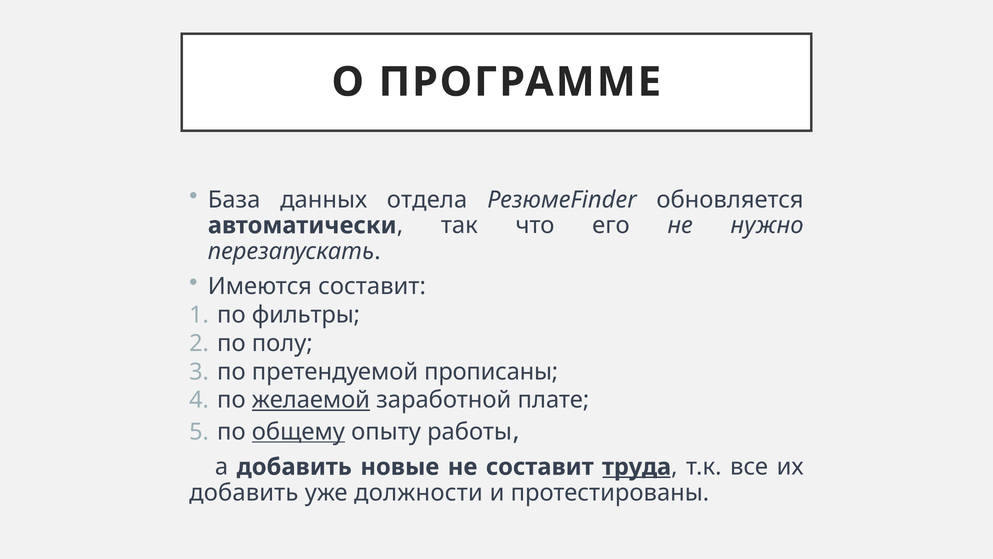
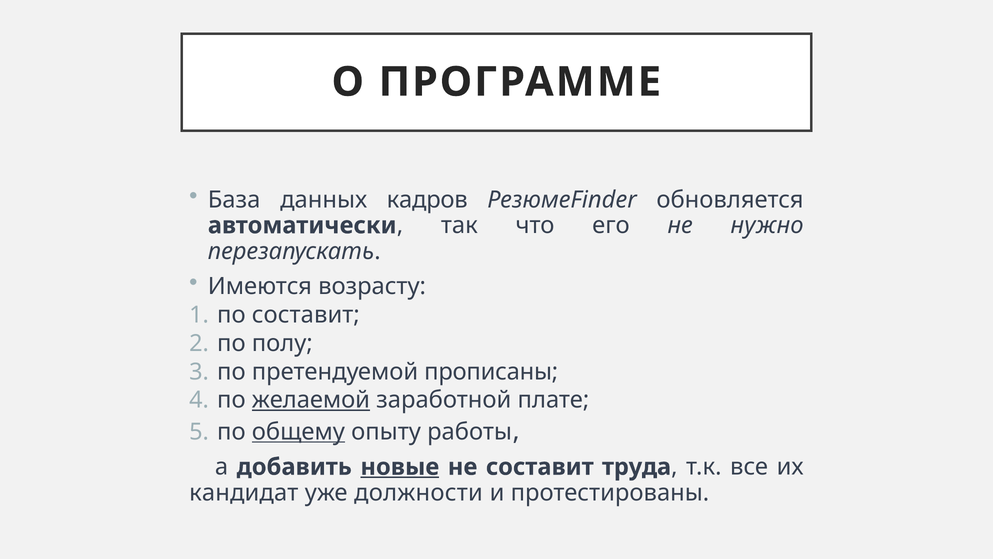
отдела: отдела -> кадров (427, 200)
Имеются составит: составит -> возрасту (372, 286)
по фильтры: фильтры -> составит (306, 314)
новые underline: none -> present (400, 467)
труда underline: present -> none (637, 467)
добавить: добавить -> кандидат (244, 492)
